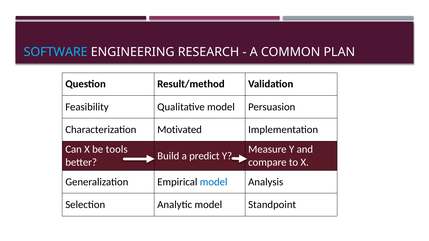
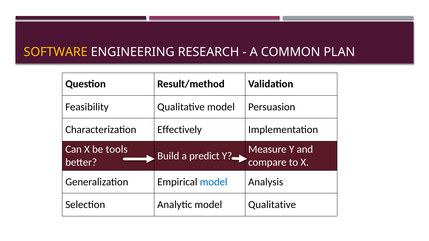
SOFTWARE colour: light blue -> yellow (56, 52)
Motivated: Motivated -> Effectively (180, 130)
model Standpoint: Standpoint -> Qualitative (272, 205)
